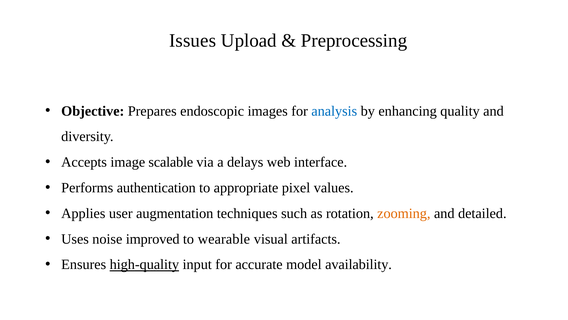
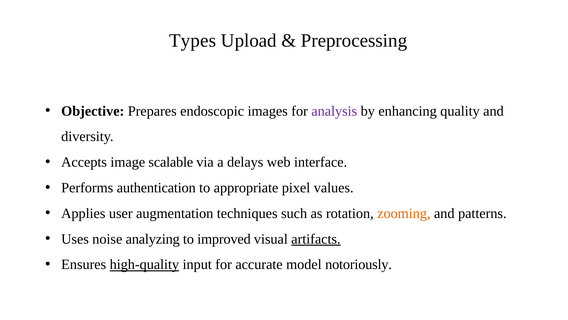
Issues: Issues -> Types (193, 41)
analysis colour: blue -> purple (334, 111)
detailed: detailed -> patterns (482, 213)
improved: improved -> analyzing (153, 239)
wearable: wearable -> improved (224, 239)
artifacts underline: none -> present (316, 239)
availability: availability -> notoriously (359, 264)
